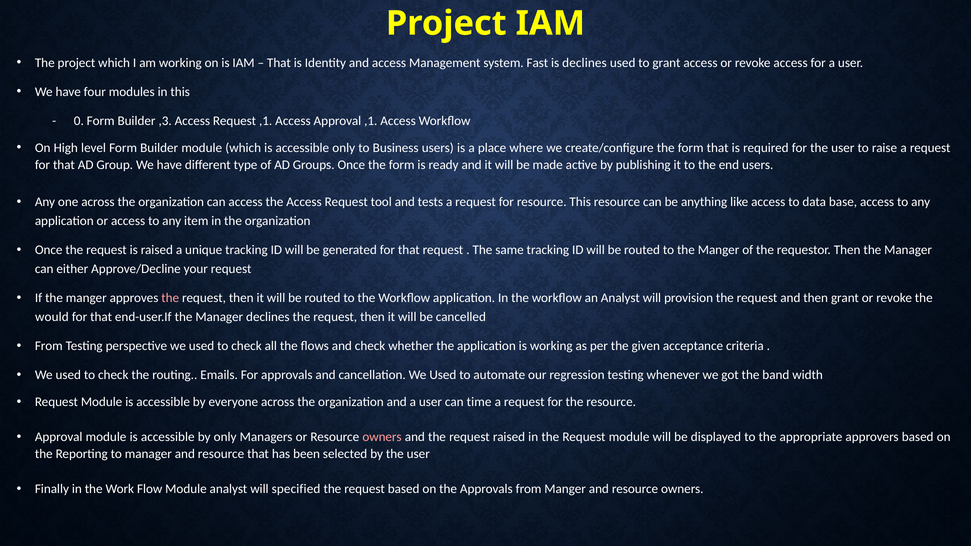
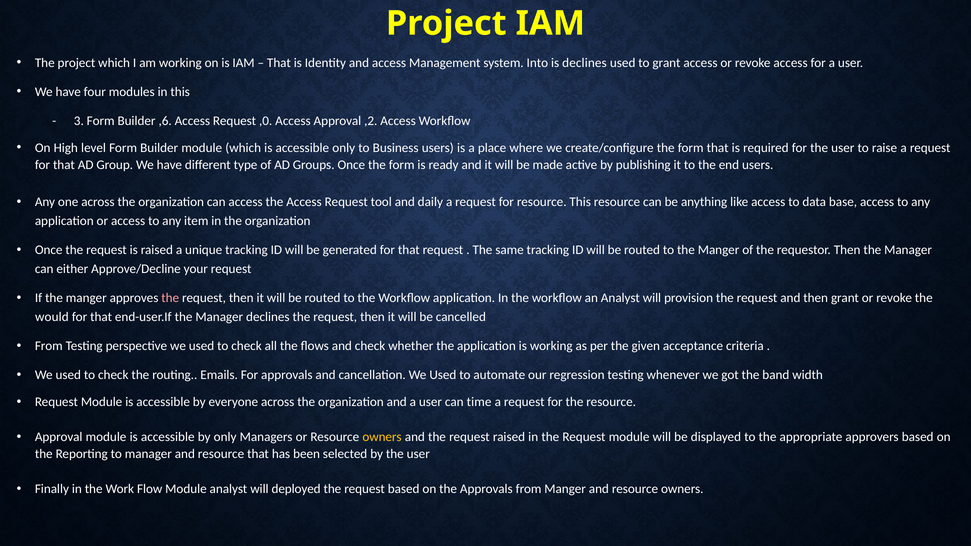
Fast: Fast -> Into (537, 63)
0: 0 -> 3 (79, 121)
,3: ,3 -> ,6 (165, 121)
Request ,1: ,1 -> ,0 (266, 121)
Approval ,1: ,1 -> ,2 (371, 121)
tests: tests -> daily (430, 202)
owners colour: pink -> yellow (382, 437)
specified: specified -> deployed (296, 489)
